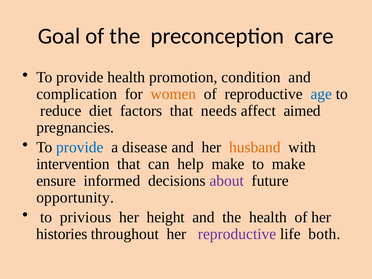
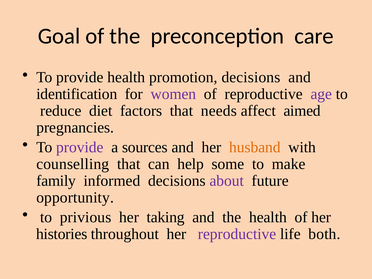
promotion condition: condition -> decisions (251, 77)
complication: complication -> identification (77, 94)
women colour: orange -> purple (173, 94)
age colour: blue -> purple (321, 94)
provide colour: blue -> purple (80, 147)
disease: disease -> sources (145, 147)
intervention: intervention -> counselling (73, 164)
help make: make -> some (228, 164)
ensure: ensure -> family (56, 181)
height: height -> taking (166, 217)
